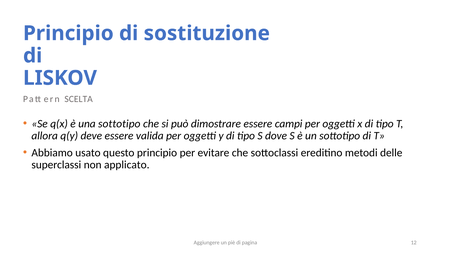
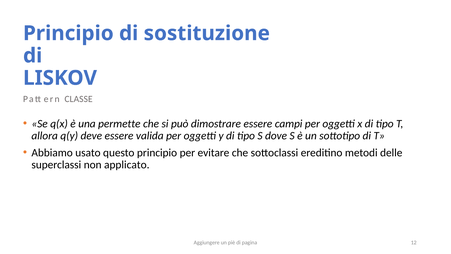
SCELTA: SCELTA -> CLASSE (79, 99)
una sottotipo: sottotipo -> permette (119, 123)
